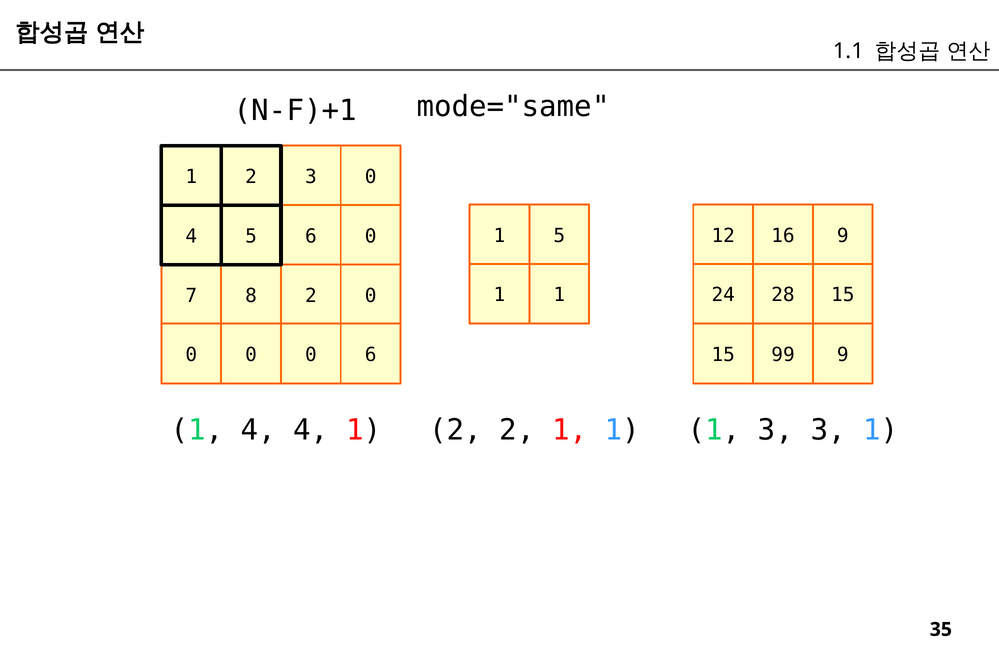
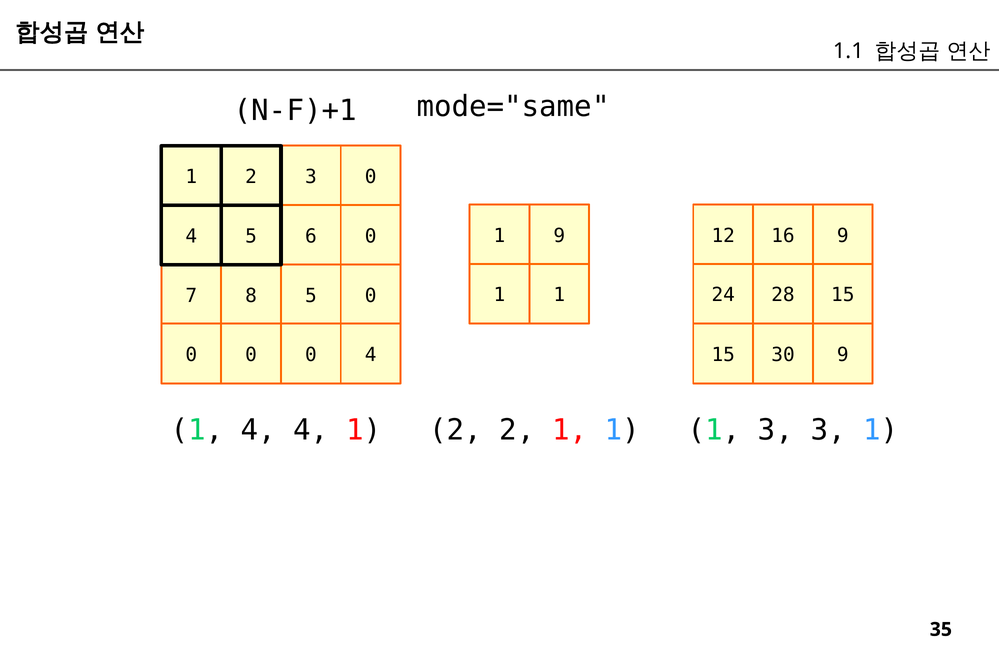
1 5: 5 -> 9 (559, 236)
8 2: 2 -> 5 (311, 296)
0 6: 6 -> 4 (371, 355)
99: 99 -> 30 (783, 355)
